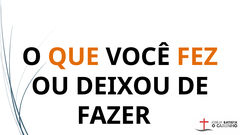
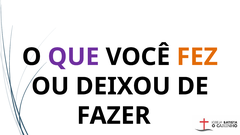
QUE colour: orange -> purple (74, 57)
